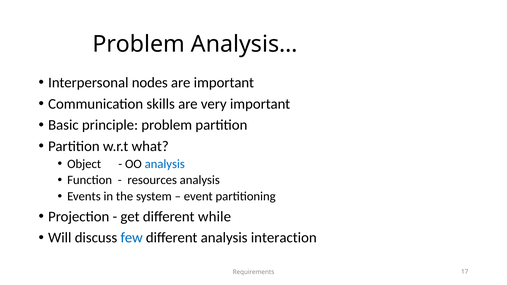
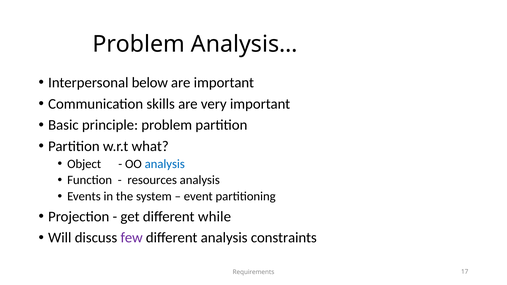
nodes: nodes -> below (150, 83)
few colour: blue -> purple (132, 238)
interaction: interaction -> constraints (284, 238)
